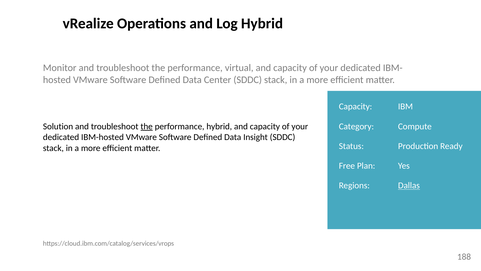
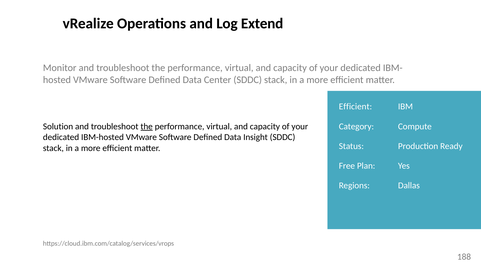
Log Hybrid: Hybrid -> Extend (262, 24)
Capacity: Capacity -> Efficient (355, 106)
hybrid: hybrid -> virtual (219, 126)
Dallas underline: present -> none (409, 185)
